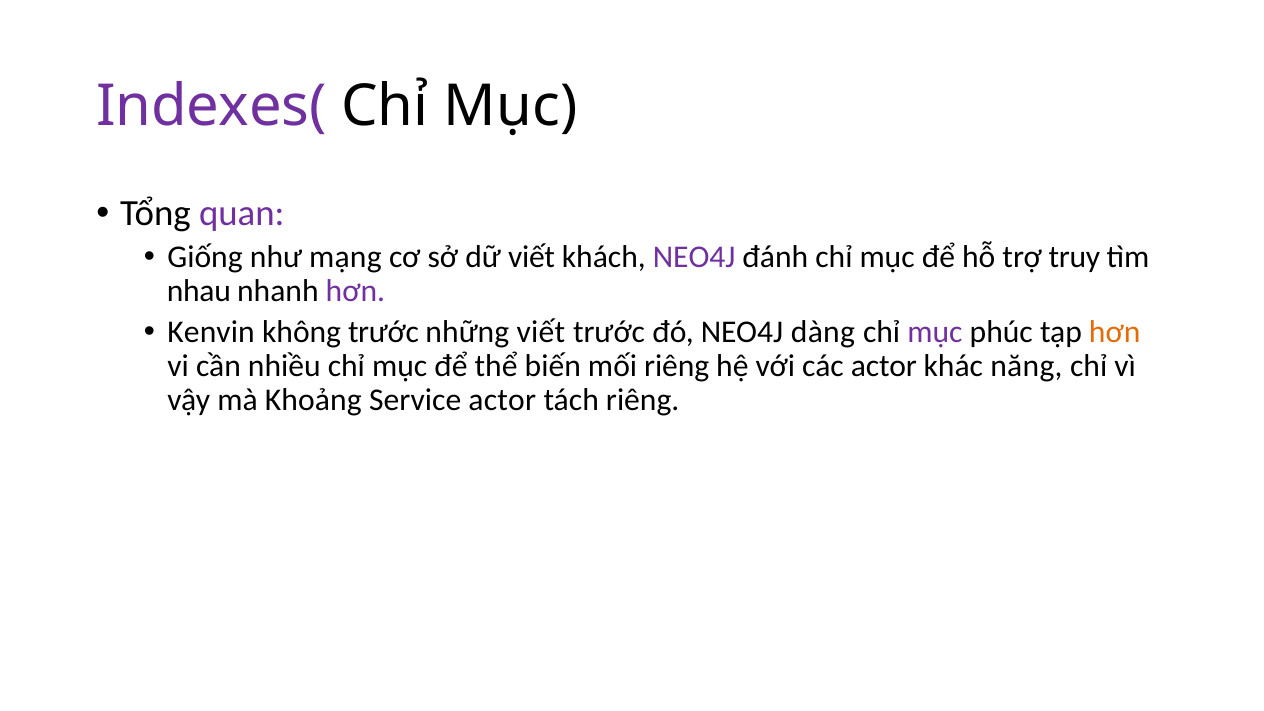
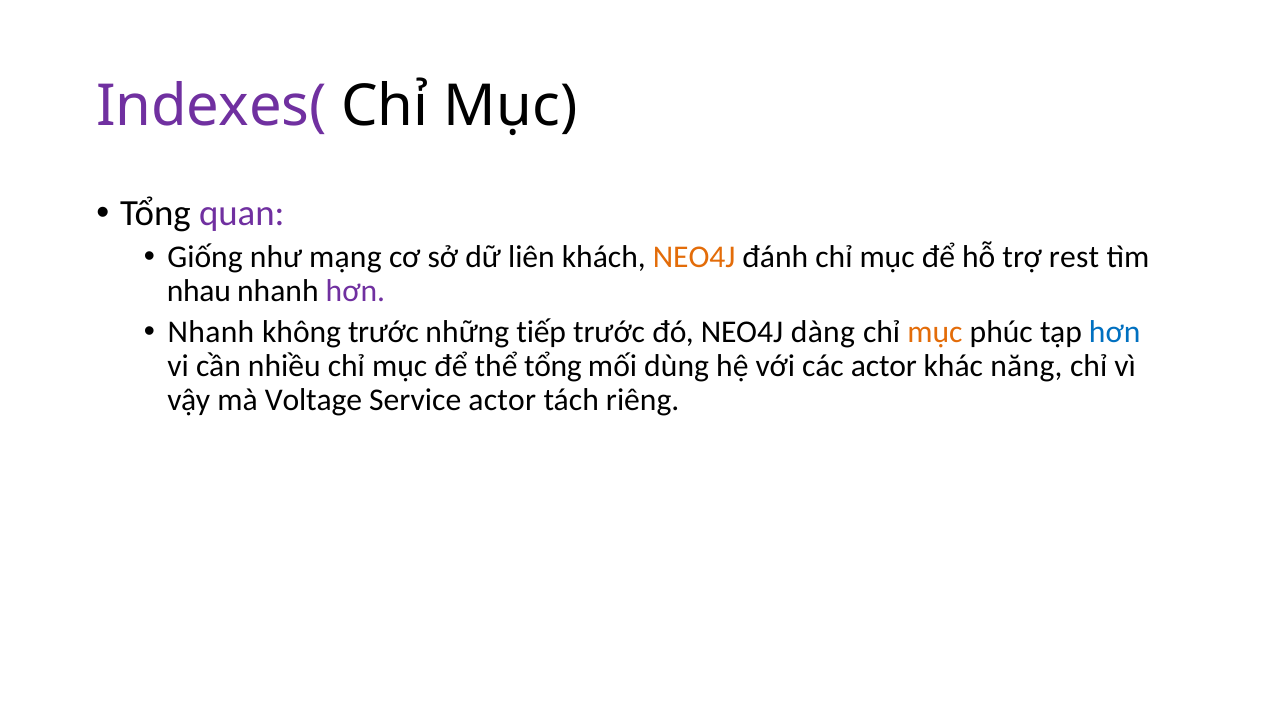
dữ viết: viết -> liên (531, 257)
NEO4J colour: purple -> orange (694, 257)
truy: truy -> rest (1074, 257)
Kenvin: Kenvin -> Nhanh (211, 332)
những viết: viết -> tiếp (541, 332)
mục colour: purple -> orange (935, 332)
hơn colour: orange -> blue (1115, 332)
thể biến: biến -> tổng (553, 366)
mối riêng: riêng -> dùng (677, 366)
Khoảng: Khoảng -> Voltage (313, 400)
